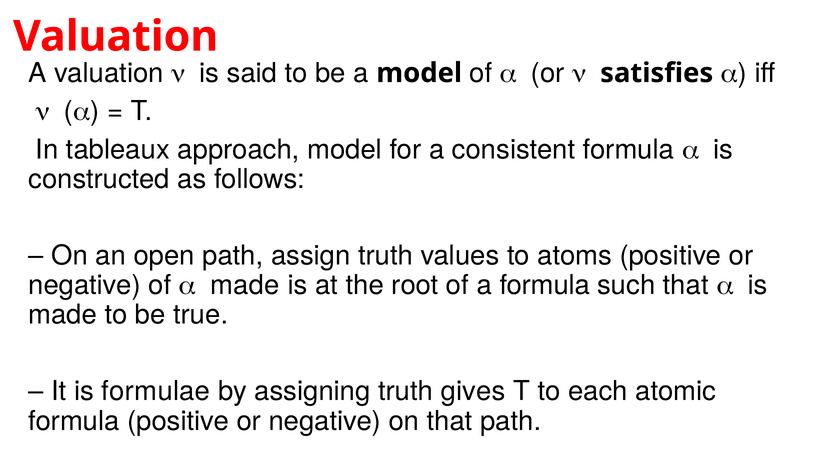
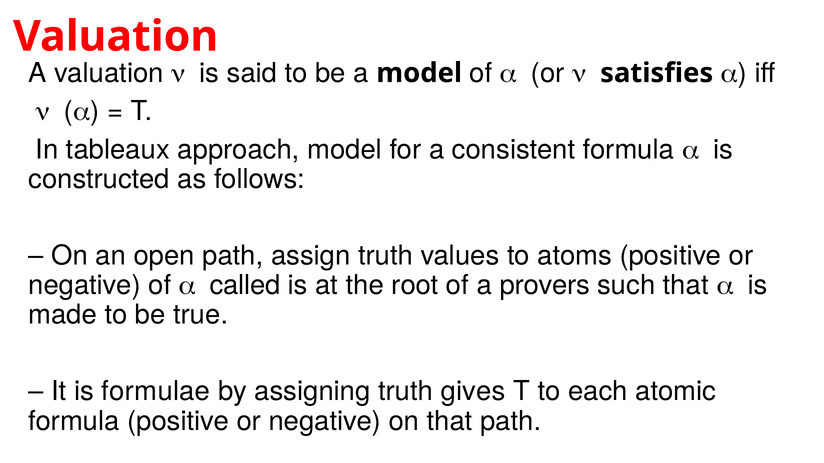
a made: made -> called (245, 286)
a formula: formula -> provers (545, 286)
